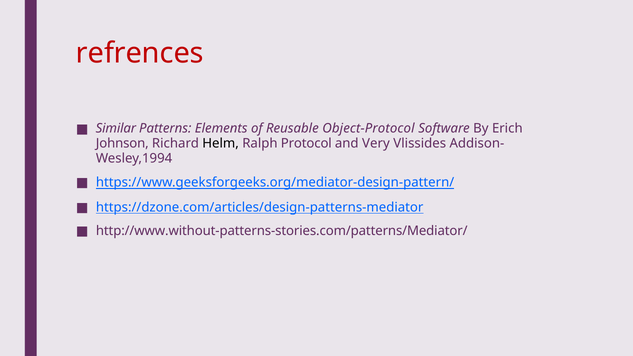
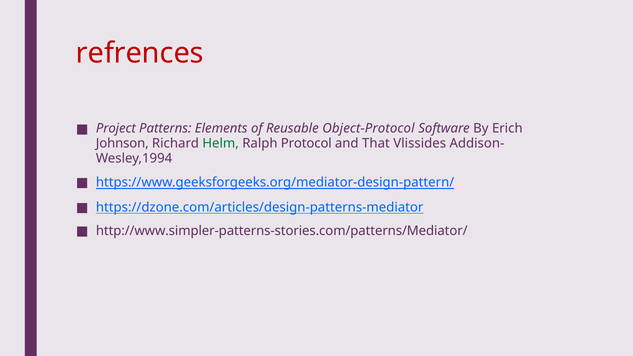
Similar: Similar -> Project (116, 129)
Helm colour: black -> green (221, 143)
Very: Very -> That (376, 143)
http://www.without-patterns-stories.com/patterns/Mediator/: http://www.without-patterns-stories.com/patterns/Mediator/ -> http://www.simpler-patterns-stories.com/patterns/Mediator/ (282, 231)
